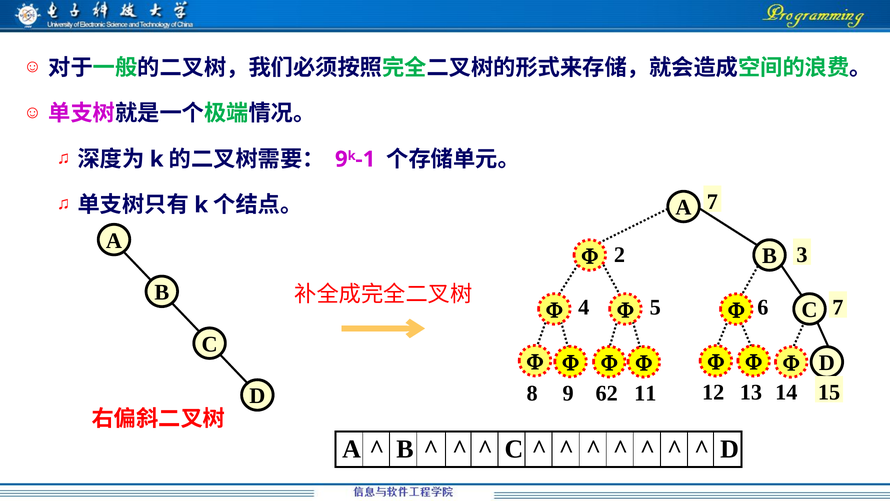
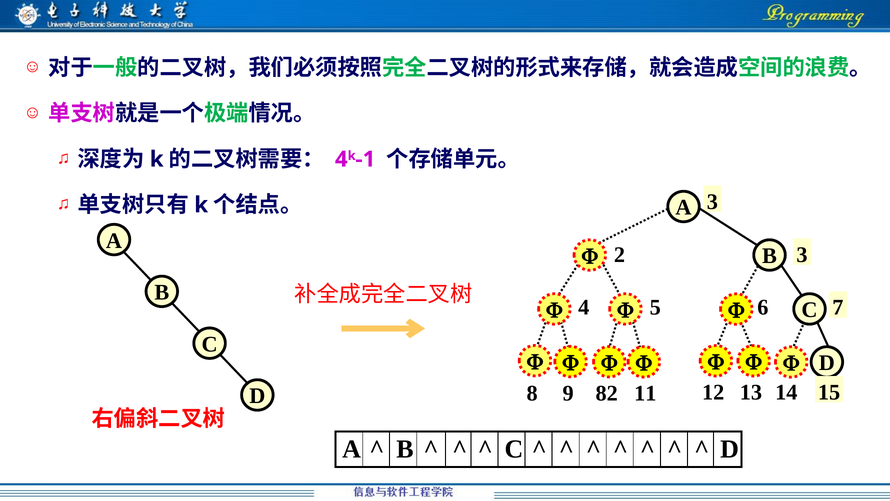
9: 9 -> 4 (341, 159)
A 7: 7 -> 3 (712, 202)
62: 62 -> 82 (607, 393)
